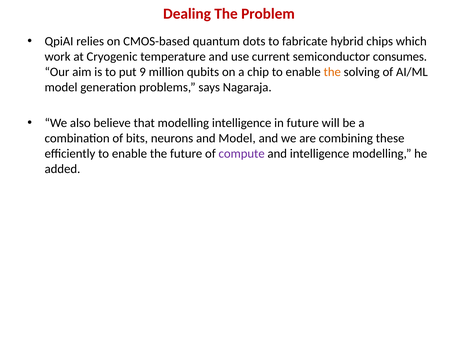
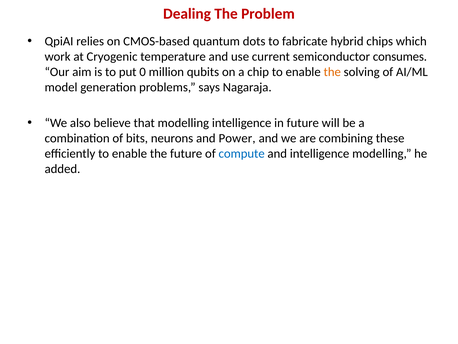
9: 9 -> 0 (143, 72)
and Model: Model -> Power (237, 138)
compute colour: purple -> blue (242, 153)
